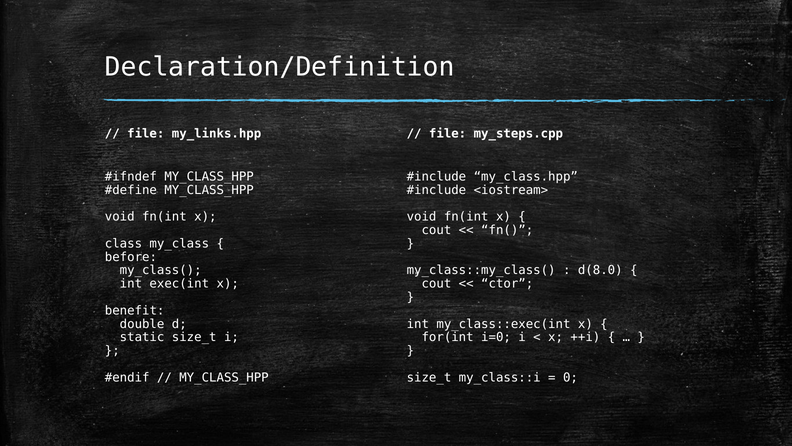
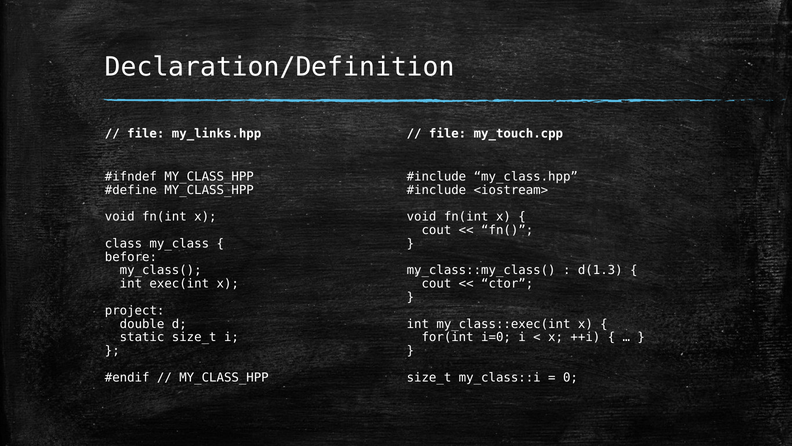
my_steps.cpp: my_steps.cpp -> my_touch.cpp (518, 133)
d(8.0: d(8.0 -> d(1.3 (600, 270)
benefit: benefit -> project (135, 310)
